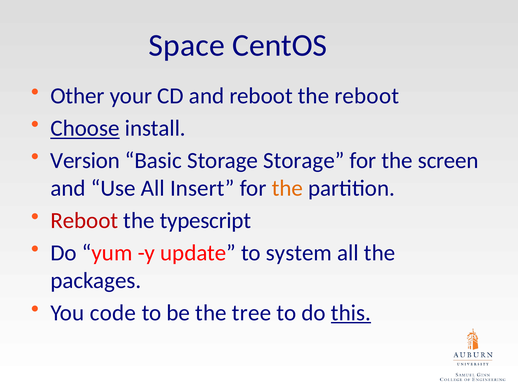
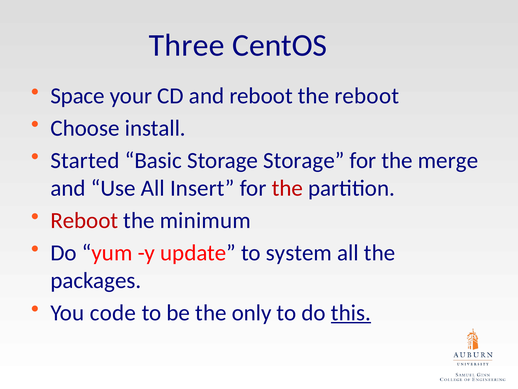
Space: Space -> Three (187, 45)
Other: Other -> Space (78, 96)
Choose underline: present -> none (85, 128)
Version: Version -> Started (85, 160)
screen: screen -> merge (448, 160)
the colour: orange -> red (287, 188)
typescript: typescript -> minimum (205, 220)
tree: tree -> only (252, 312)
